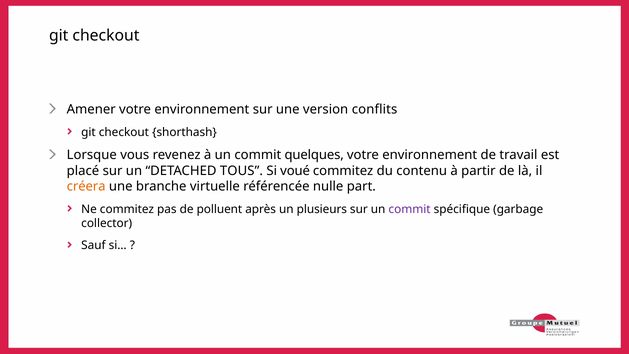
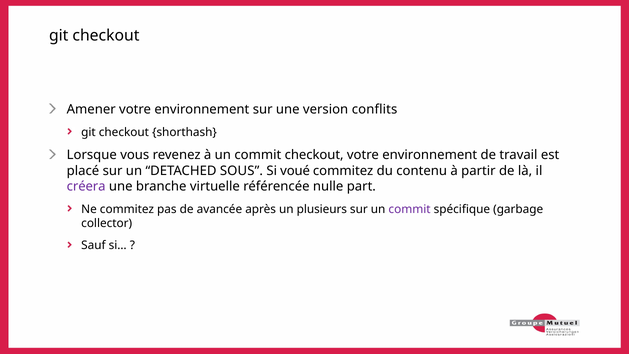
commit quelques: quelques -> checkout (314, 155)
TOUS: TOUS -> SOUS (241, 171)
créera colour: orange -> purple (86, 187)
polluent: polluent -> avancée (219, 209)
